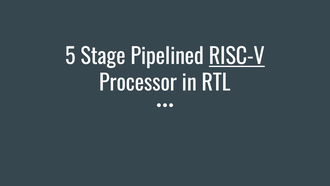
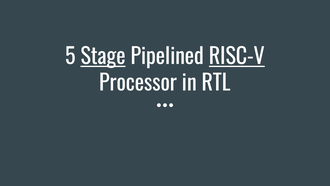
Stage underline: none -> present (103, 57)
